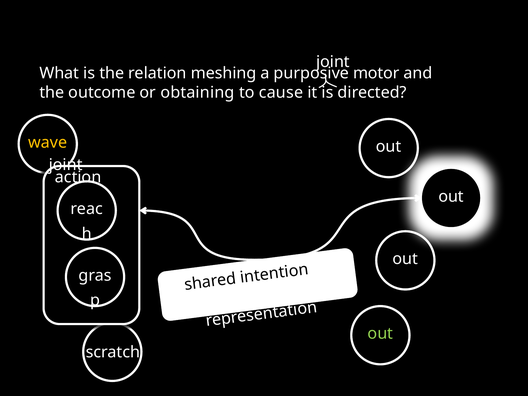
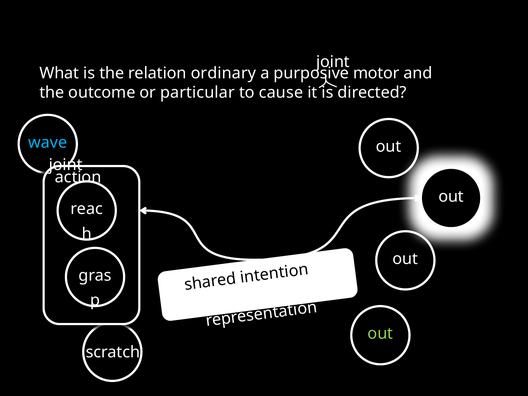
meshing: meshing -> ordinary (223, 73)
obtaining: obtaining -> particular (197, 93)
wave colour: yellow -> light blue (48, 142)
